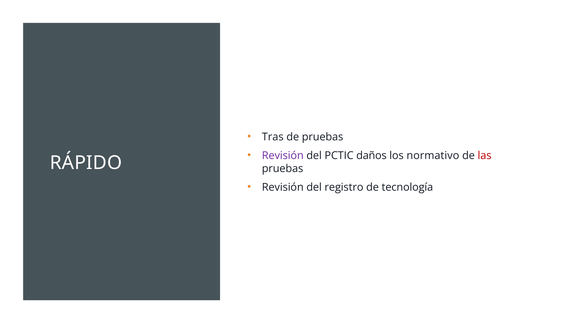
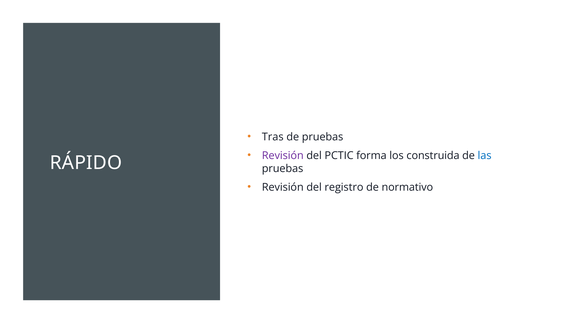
daños: daños -> forma (371, 156)
normativo: normativo -> construida (433, 156)
las colour: red -> blue (485, 156)
tecnología: tecnología -> normativo (407, 187)
